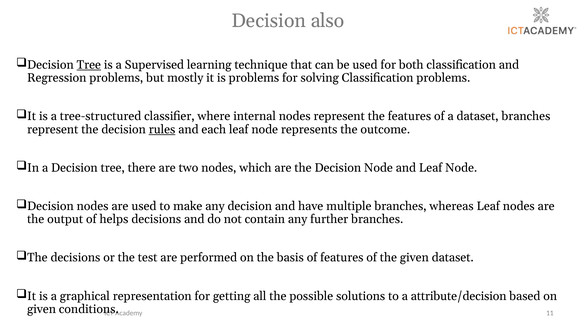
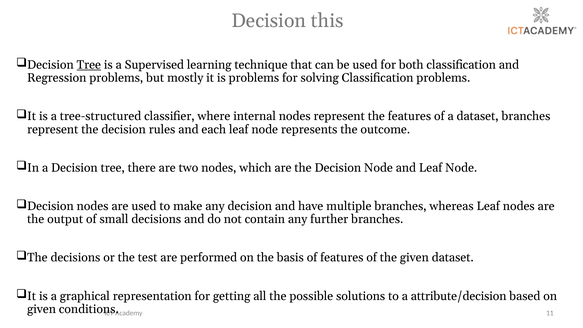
also: also -> this (327, 21)
rules underline: present -> none (162, 129)
helps: helps -> small (114, 219)
